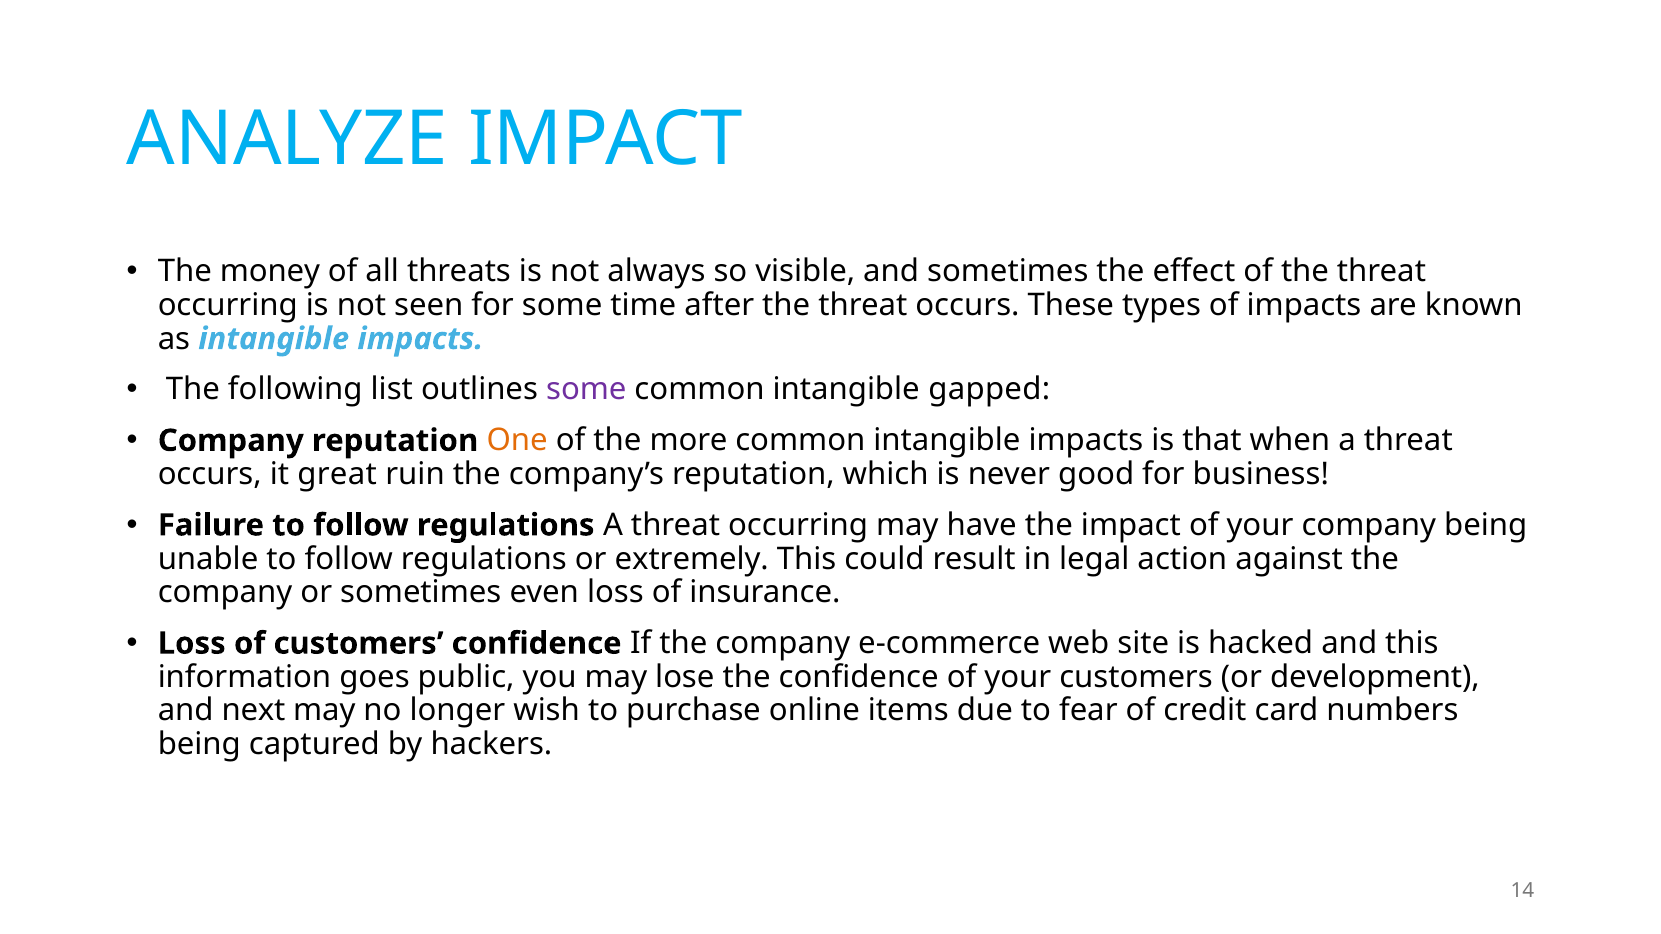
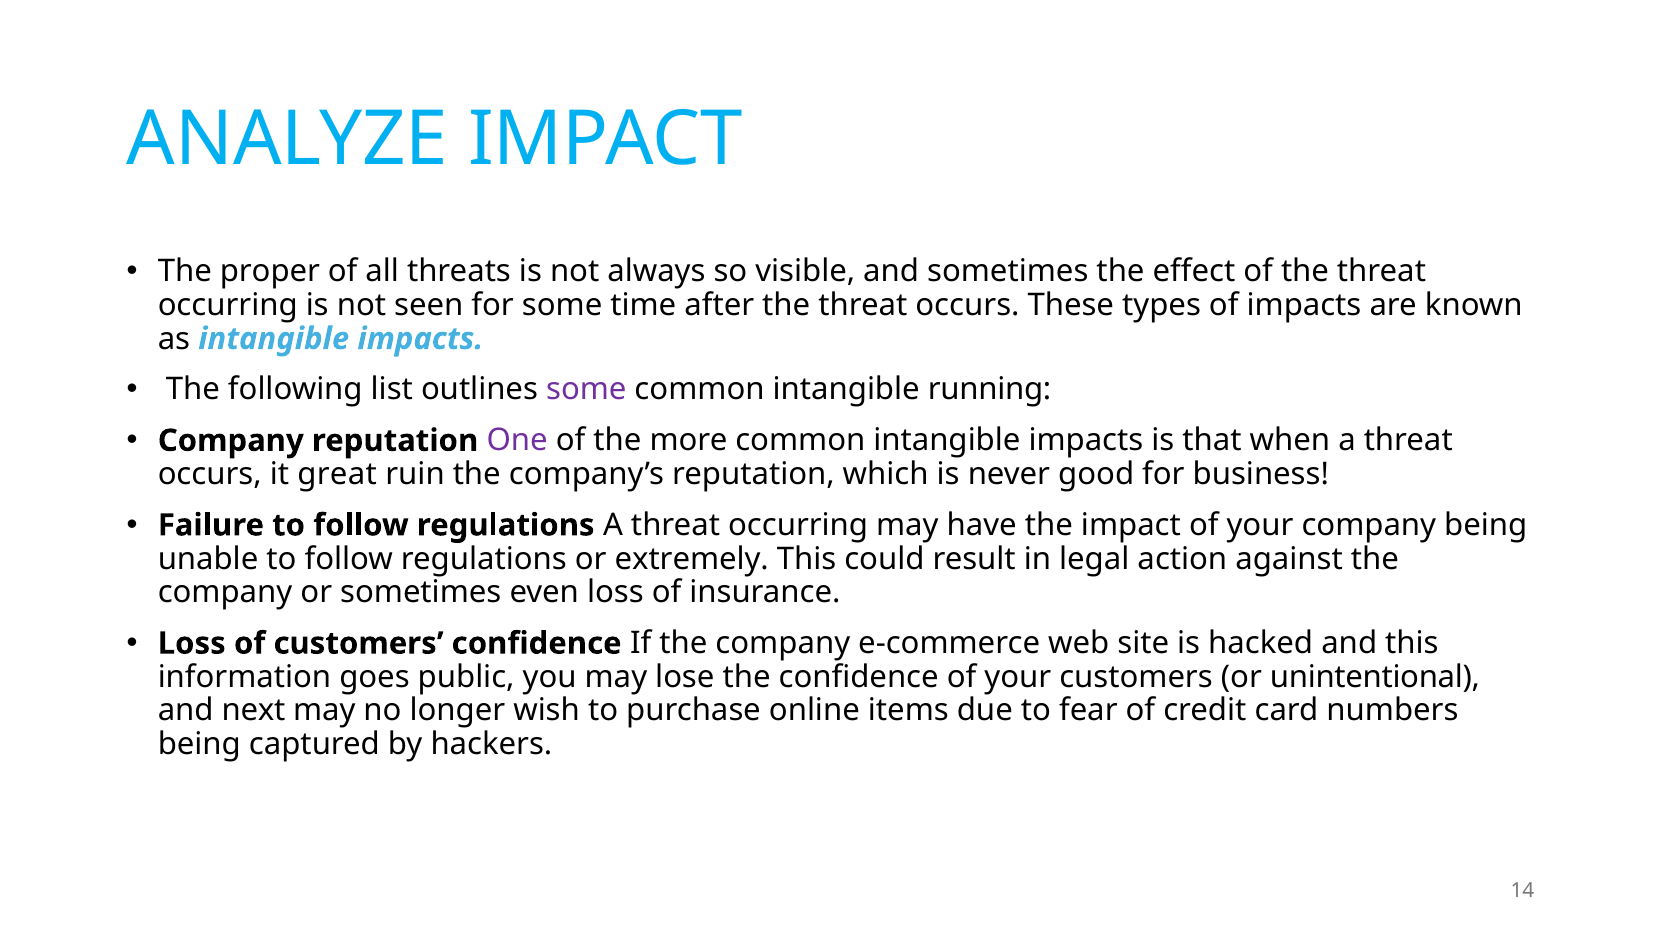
money: money -> proper (270, 272)
gapped: gapped -> running (990, 390)
One colour: orange -> purple (517, 441)
development: development -> unintentional (1375, 677)
